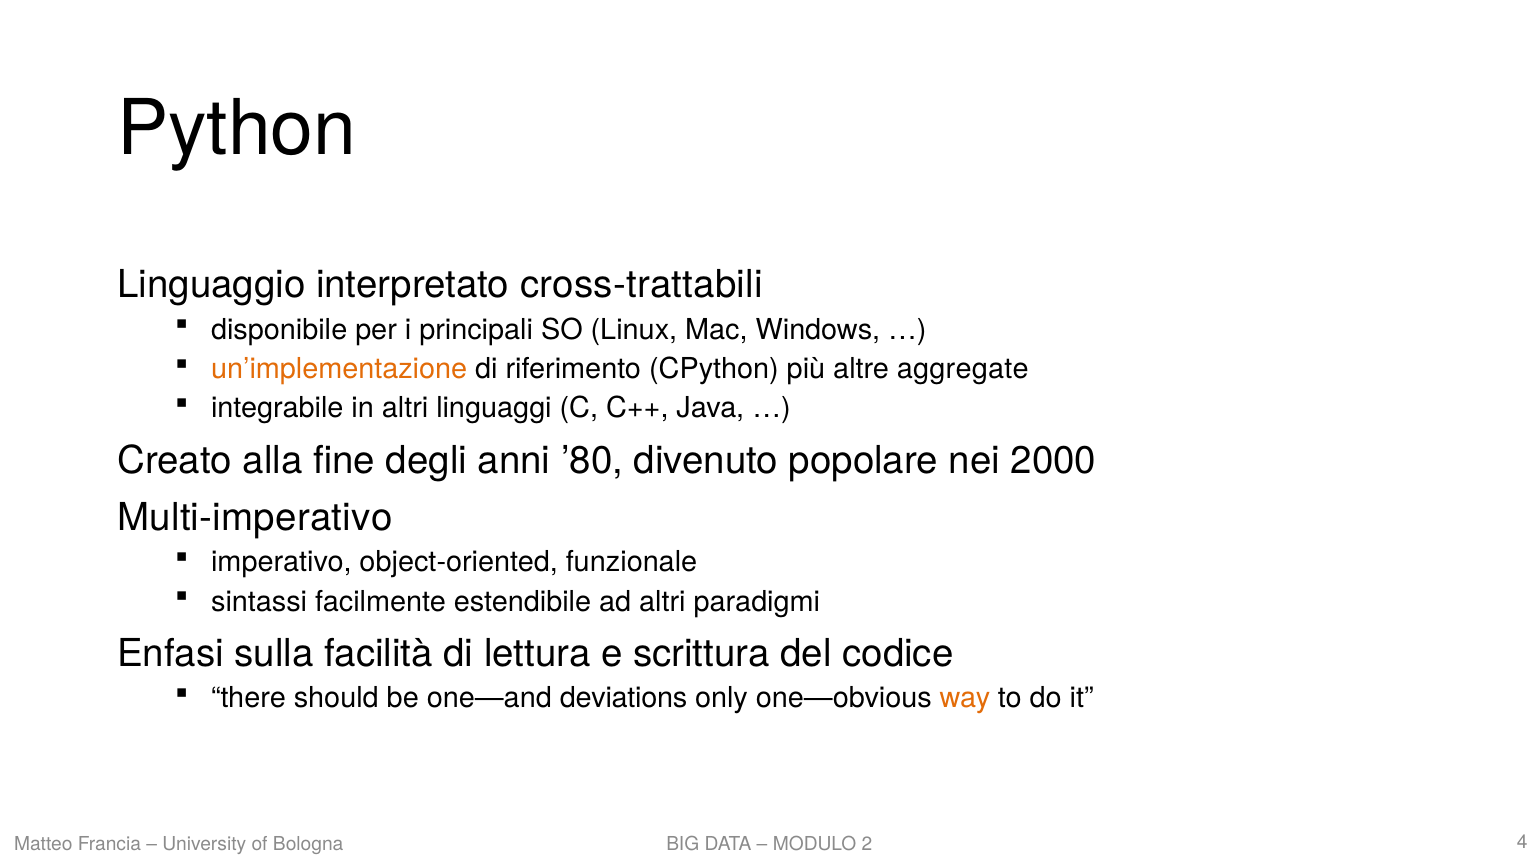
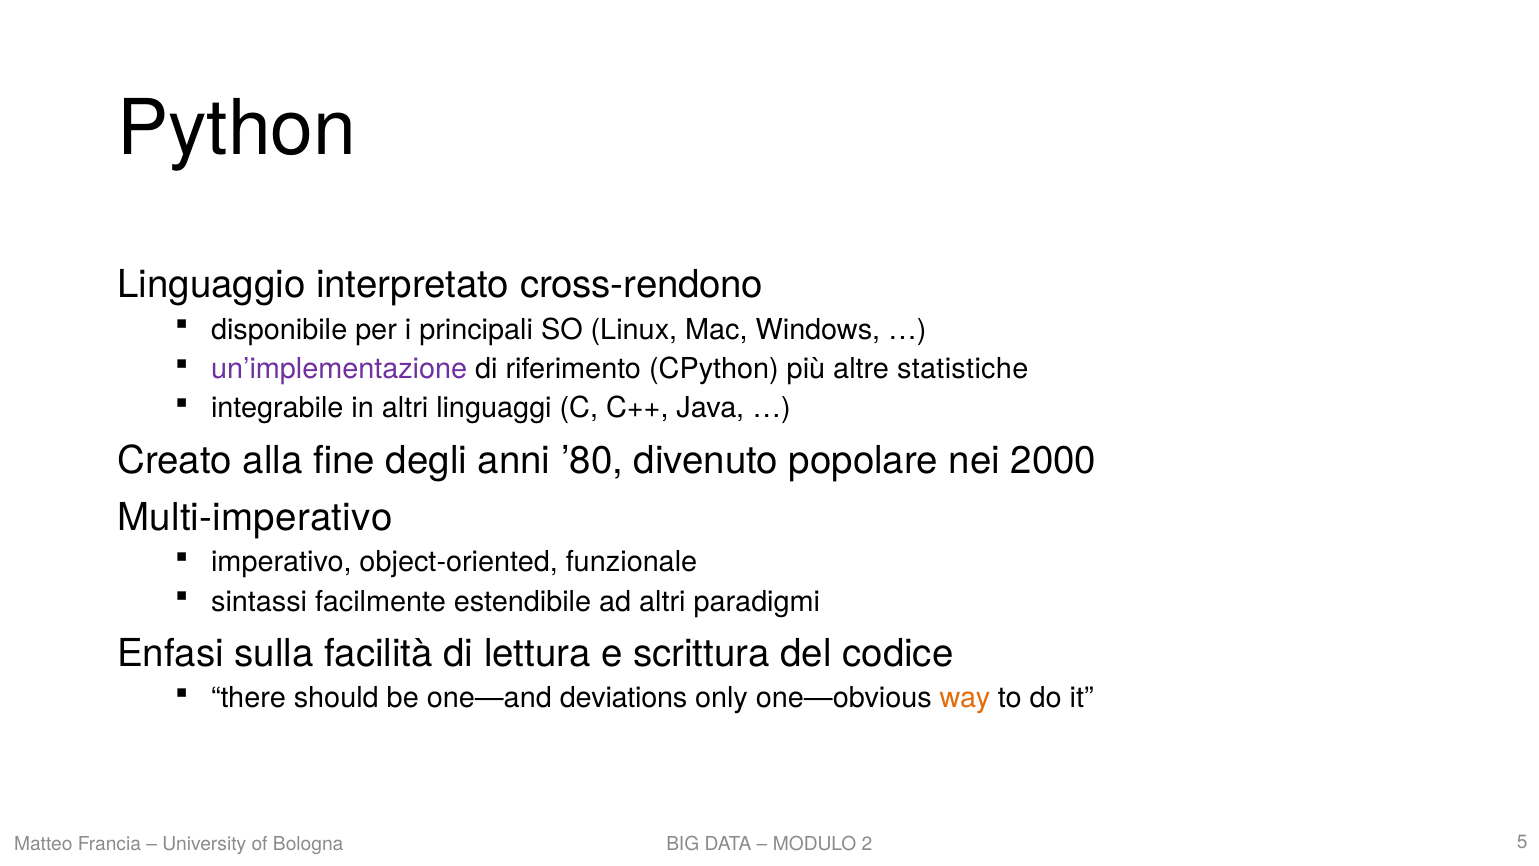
cross-trattabili: cross-trattabili -> cross-rendono (642, 285)
un’implementazione colour: orange -> purple (339, 369)
aggregate: aggregate -> statistiche (963, 369)
4: 4 -> 5 (1522, 842)
